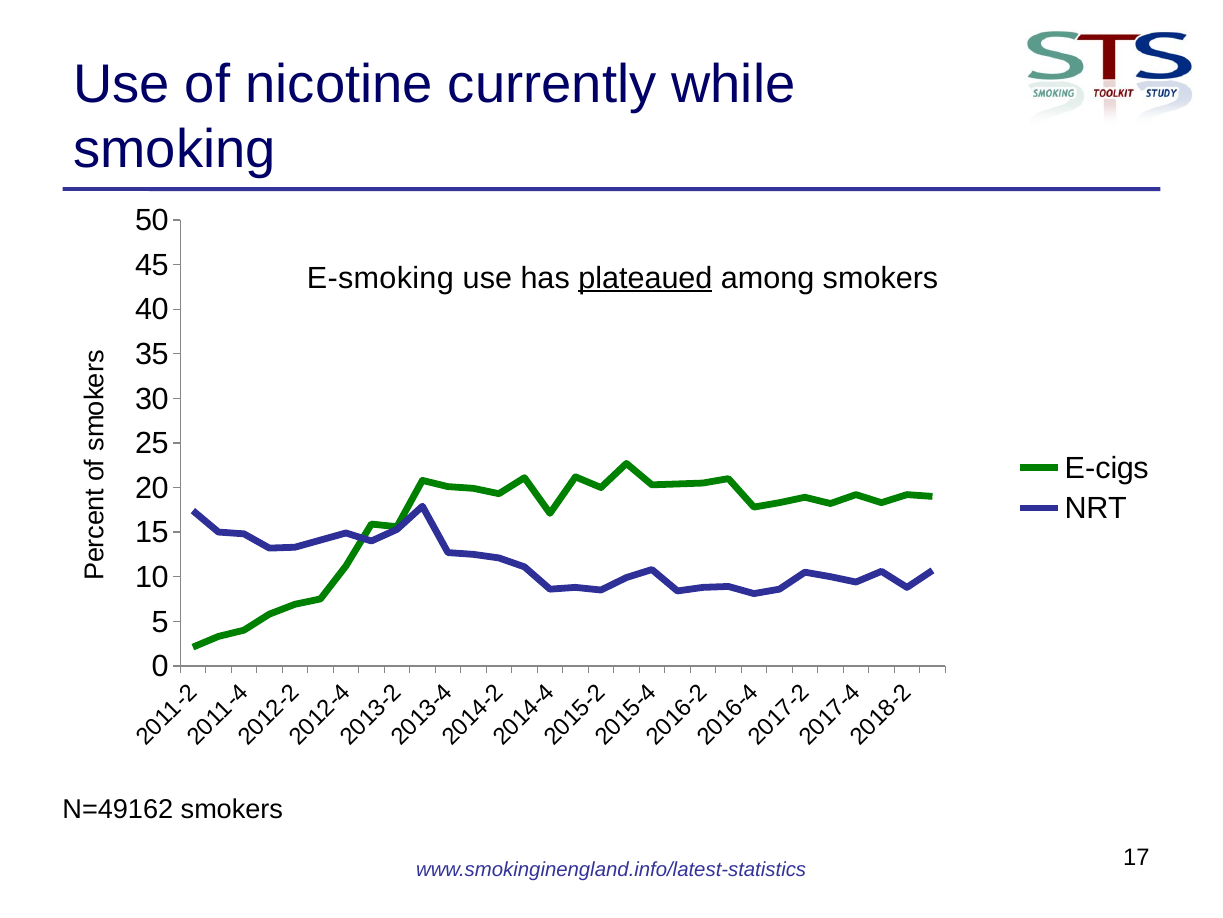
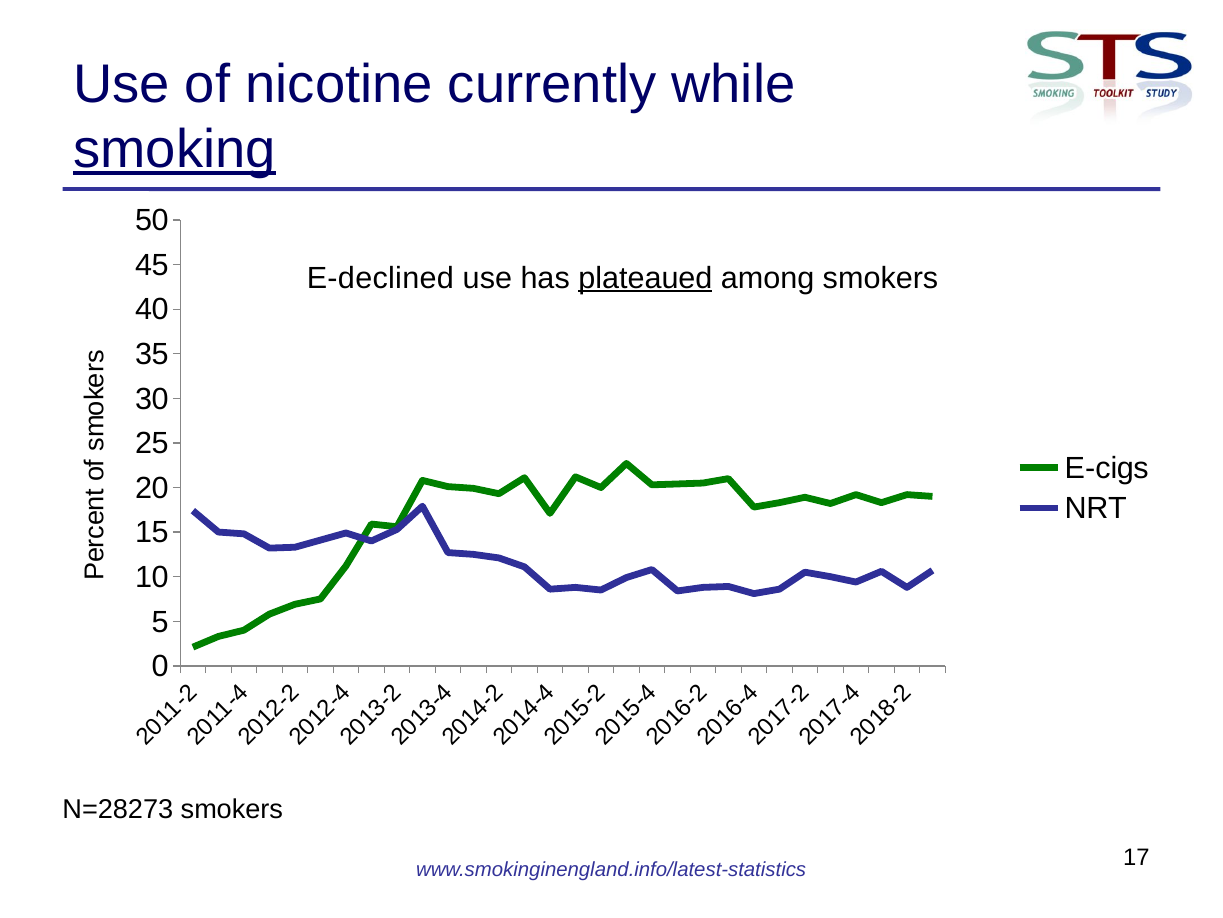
smoking underline: none -> present (175, 150)
E-smoking: E-smoking -> E-declined (380, 278)
N=49162: N=49162 -> N=28273 (118, 809)
